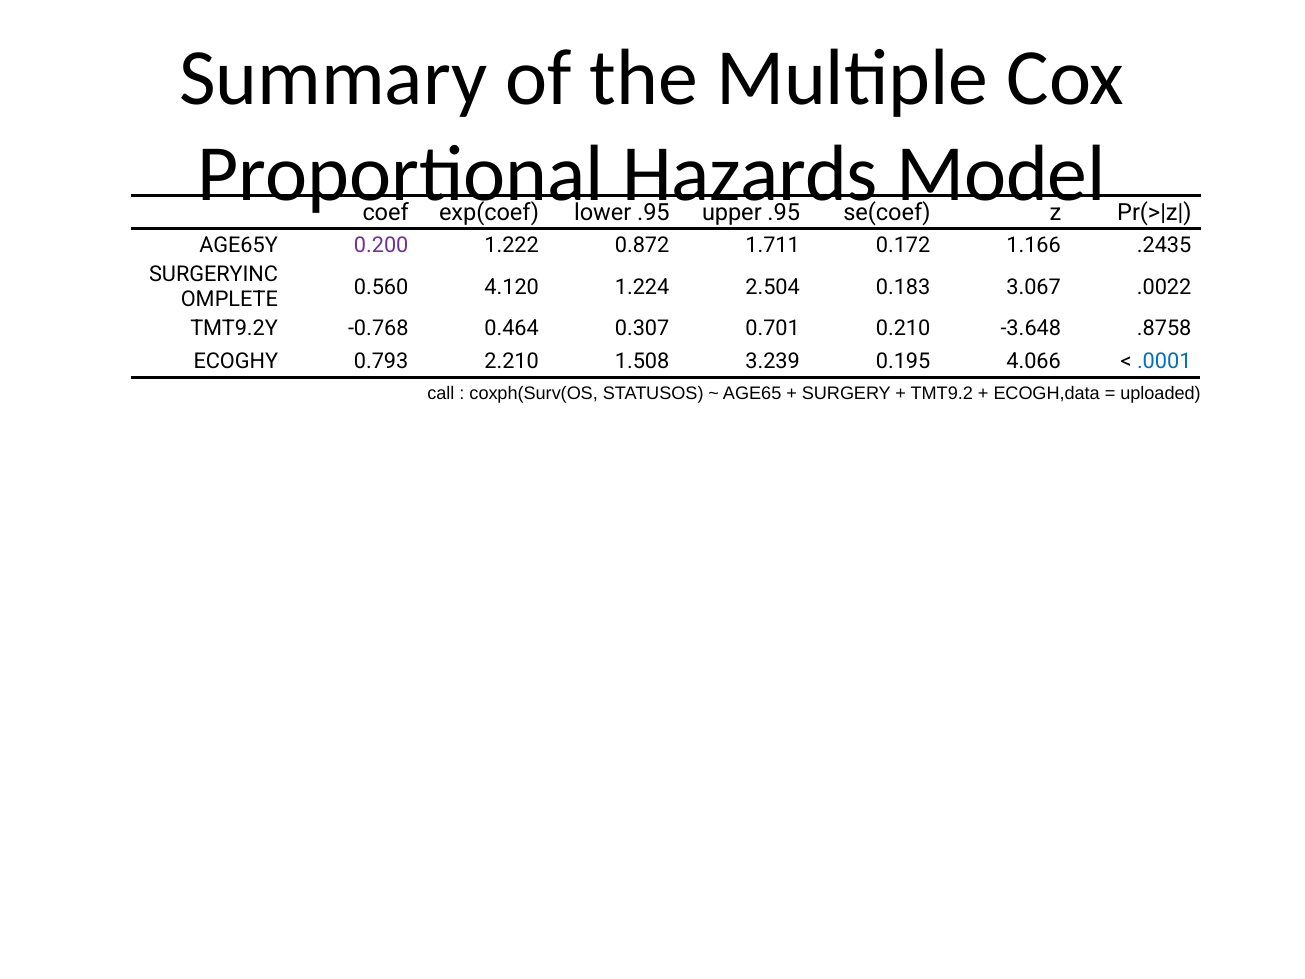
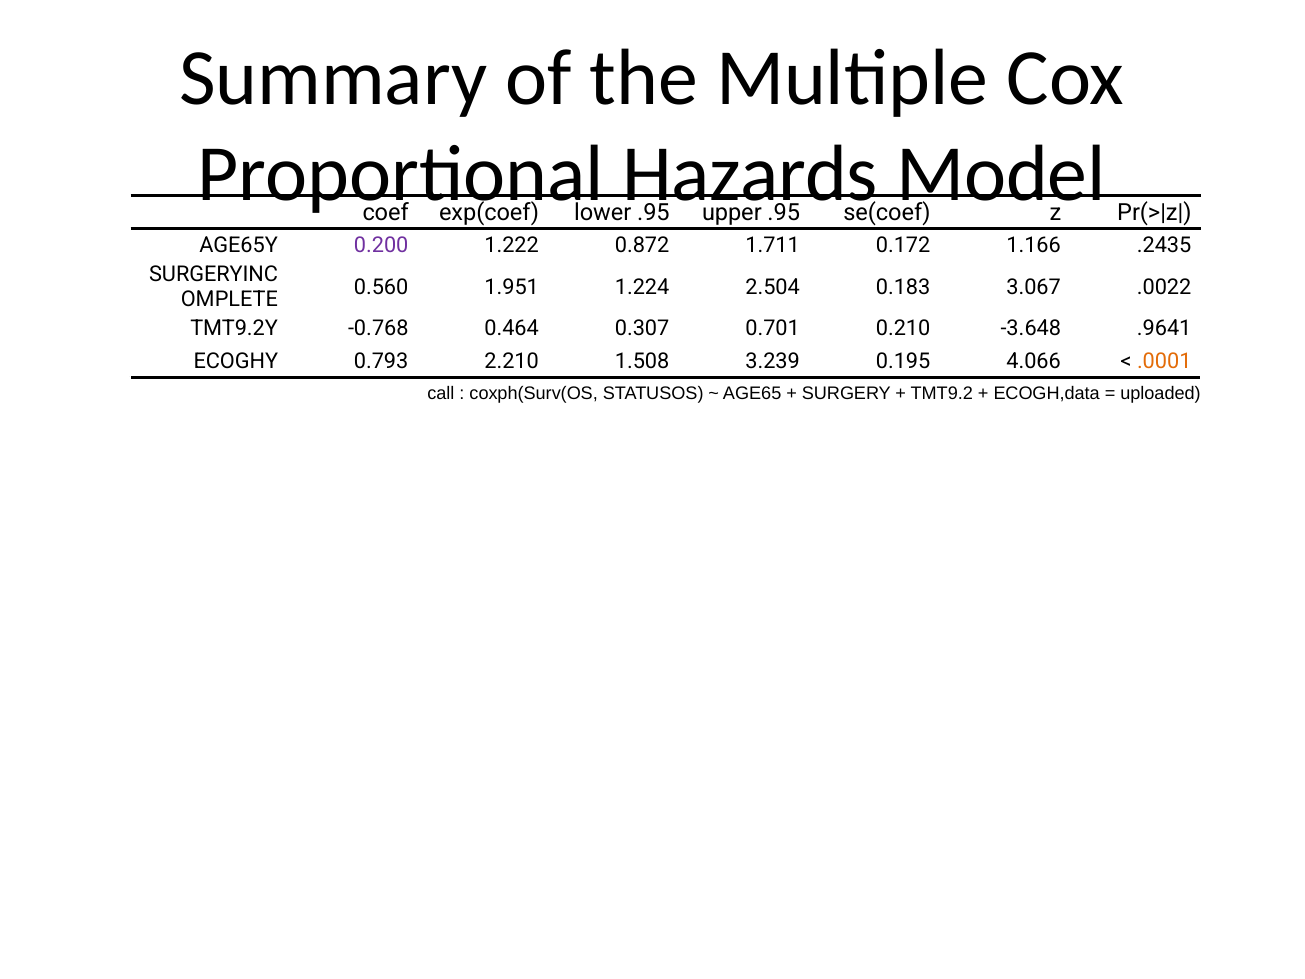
4.120: 4.120 -> 1.951 (512, 287)
.8758: .8758 -> .9641 (1164, 329)
.0001 colour: blue -> orange (1164, 361)
